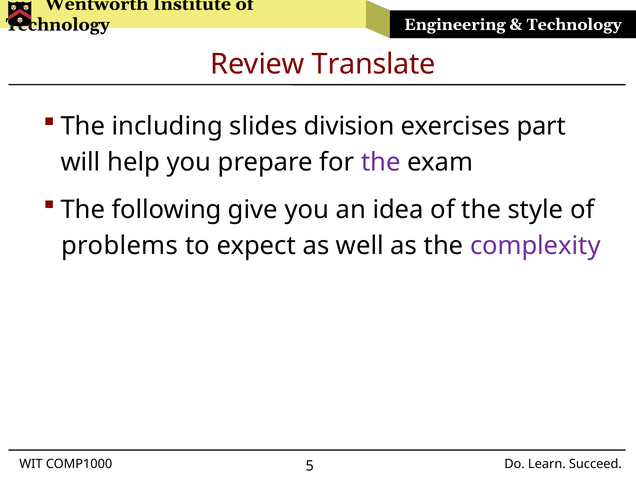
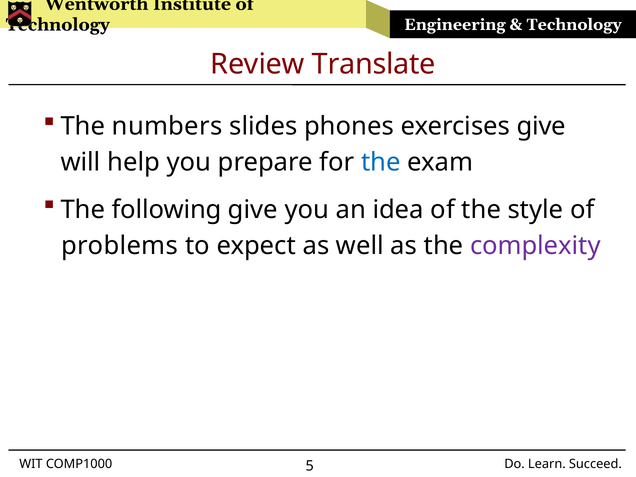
including: including -> numbers (167, 126)
division: division -> phones (349, 126)
exercises part: part -> give (541, 126)
the colour: purple -> blue (381, 162)
